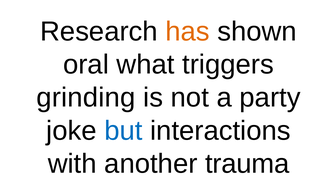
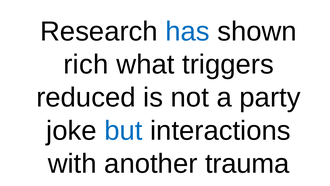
has colour: orange -> blue (188, 31)
oral: oral -> rich (86, 64)
grinding: grinding -> reduced (86, 97)
